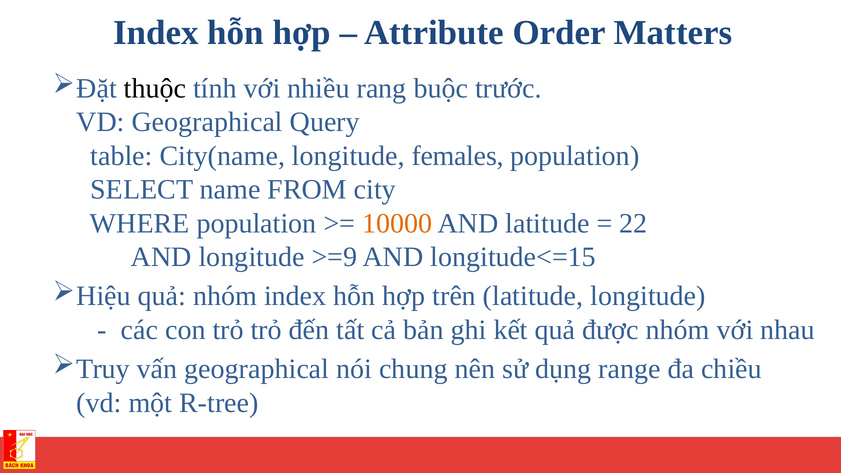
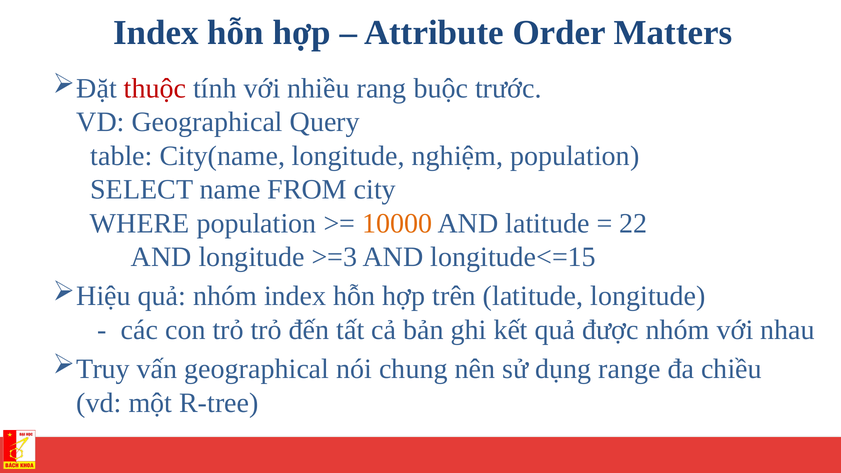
thuộc colour: black -> red (155, 89)
females: females -> nghiệm (457, 156)
>=9: >=9 -> >=3 (334, 257)
